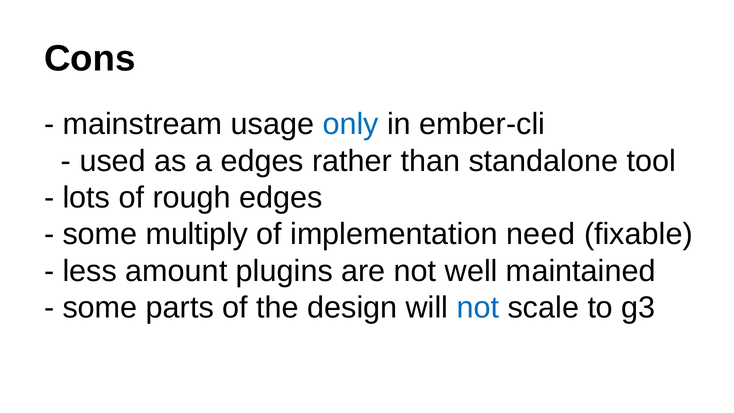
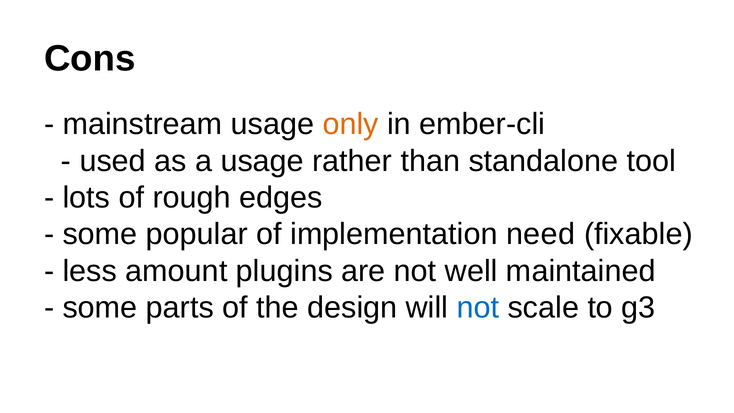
only colour: blue -> orange (351, 124)
a edges: edges -> usage (262, 161)
multiply: multiply -> popular (197, 234)
